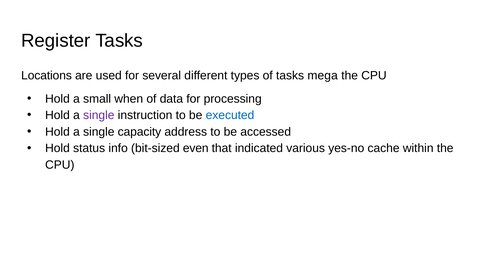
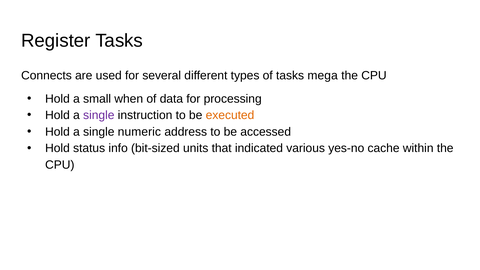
Locations: Locations -> Connects (46, 75)
executed colour: blue -> orange (230, 115)
capacity: capacity -> numeric (139, 132)
even: even -> units (196, 148)
